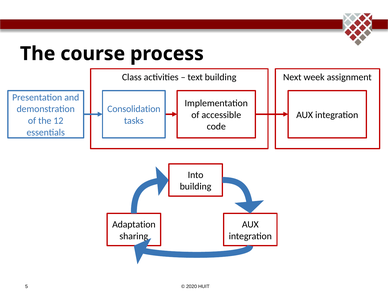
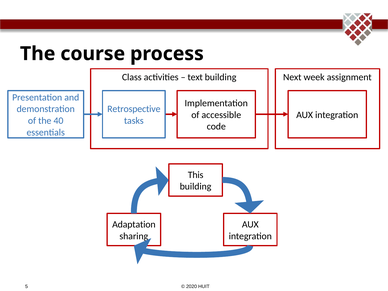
Consolidation: Consolidation -> Retrospective (134, 109)
12: 12 -> 40 (58, 121)
Into: Into -> This (196, 175)
